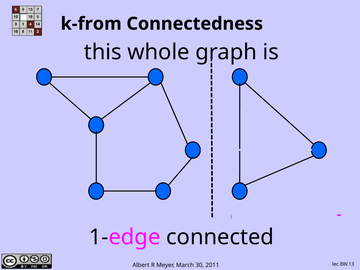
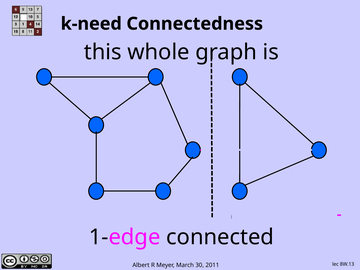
k-from: k-from -> k-need (91, 24)
